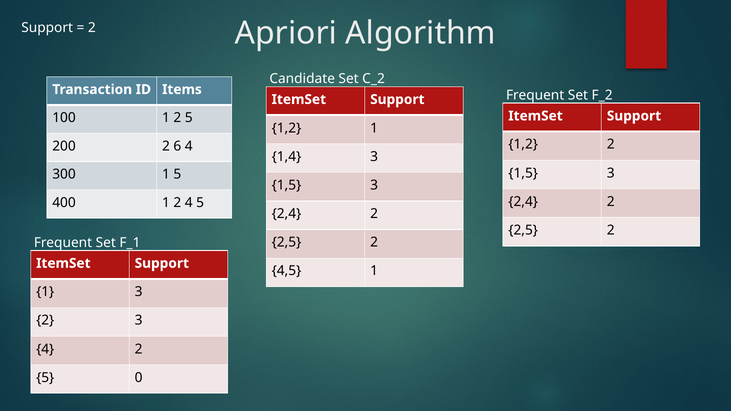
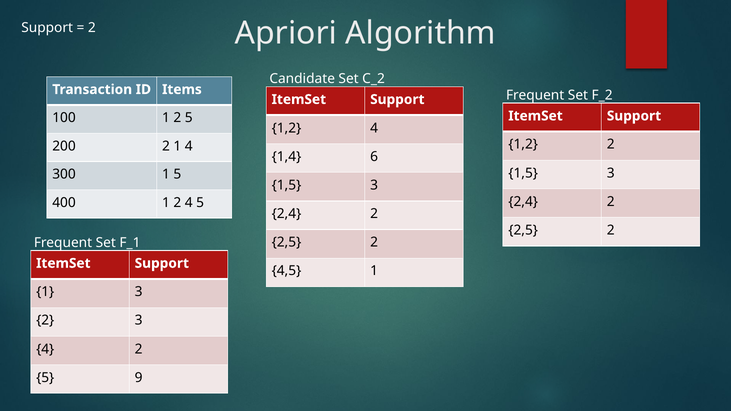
1,2 1: 1 -> 4 (374, 128)
2 6: 6 -> 1 (177, 146)
1,4 3: 3 -> 6 (374, 157)
0: 0 -> 9 (139, 378)
